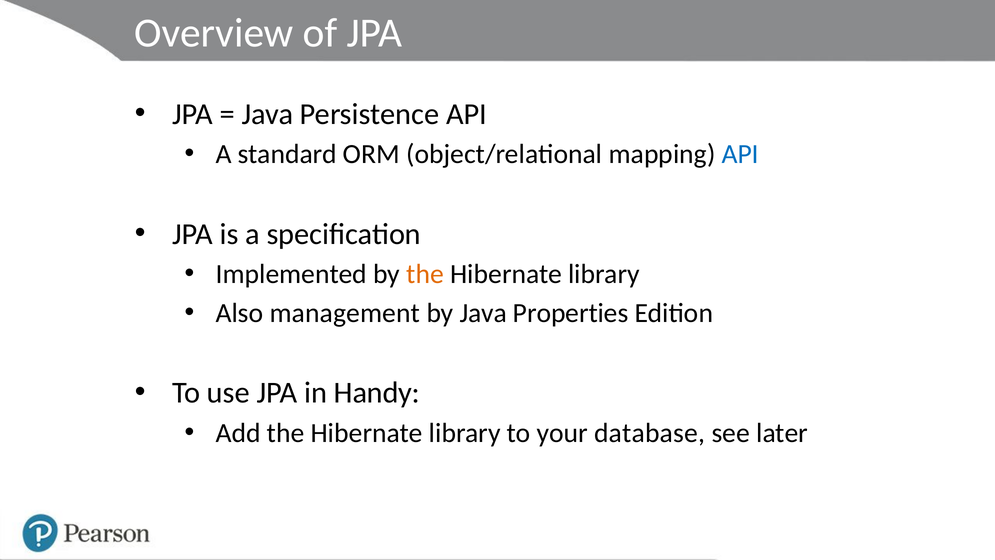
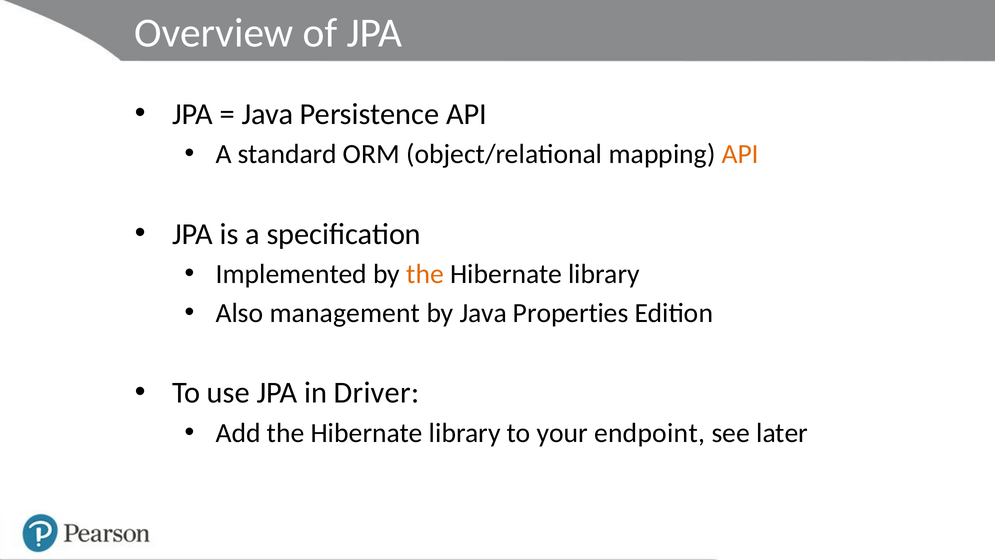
API colour: blue -> orange (740, 154)
Handy: Handy -> Driver (377, 393)
database: database -> endpoint (650, 433)
